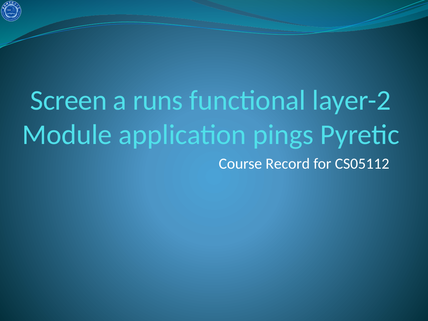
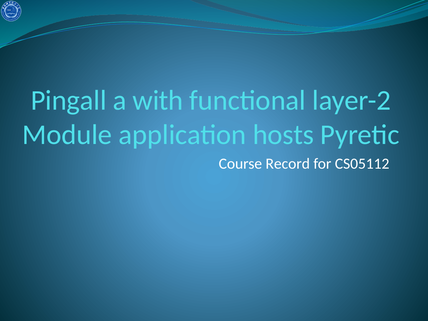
Screen: Screen -> Pingall (69, 100)
runs: runs -> with (158, 100)
pings: pings -> hosts (283, 135)
